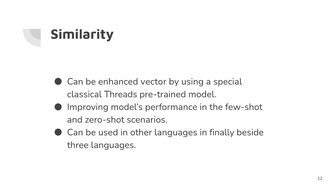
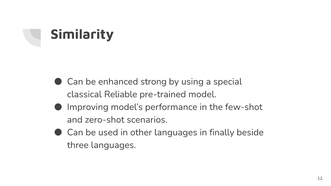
vector: vector -> strong (154, 82)
Threads: Threads -> Reliable (121, 94)
